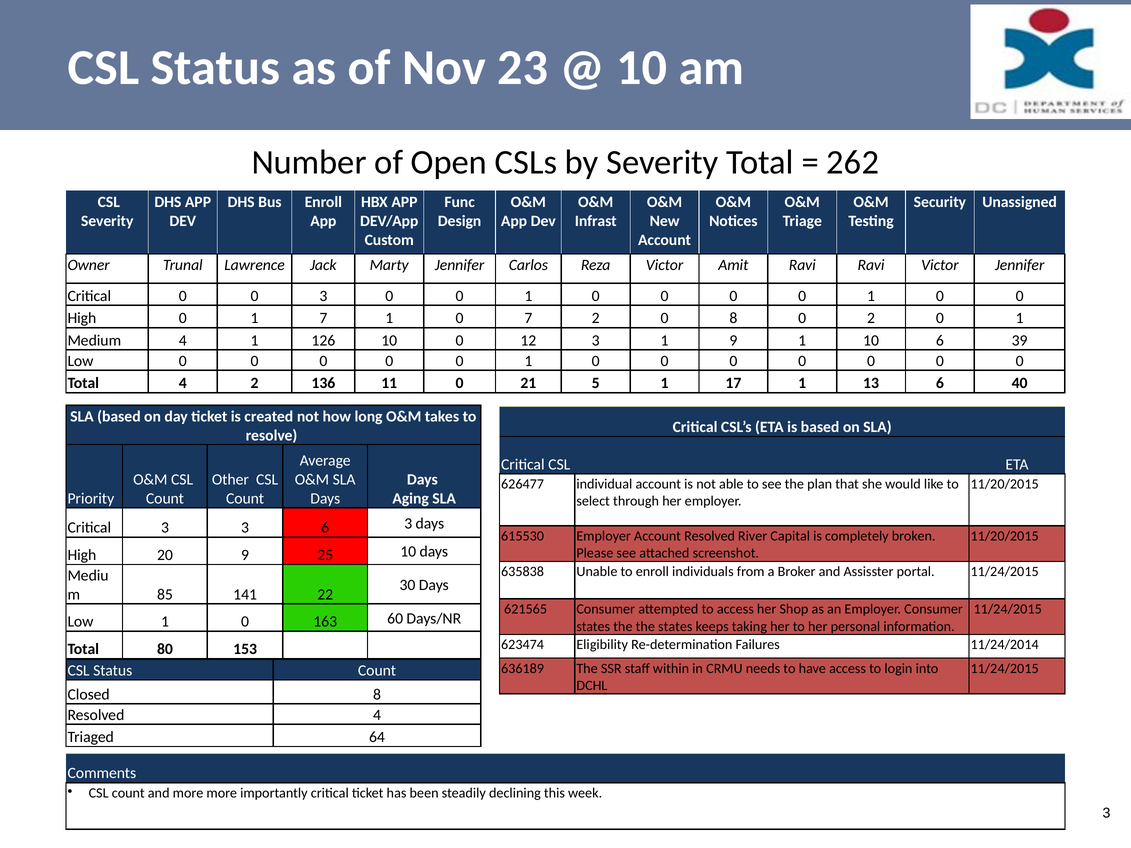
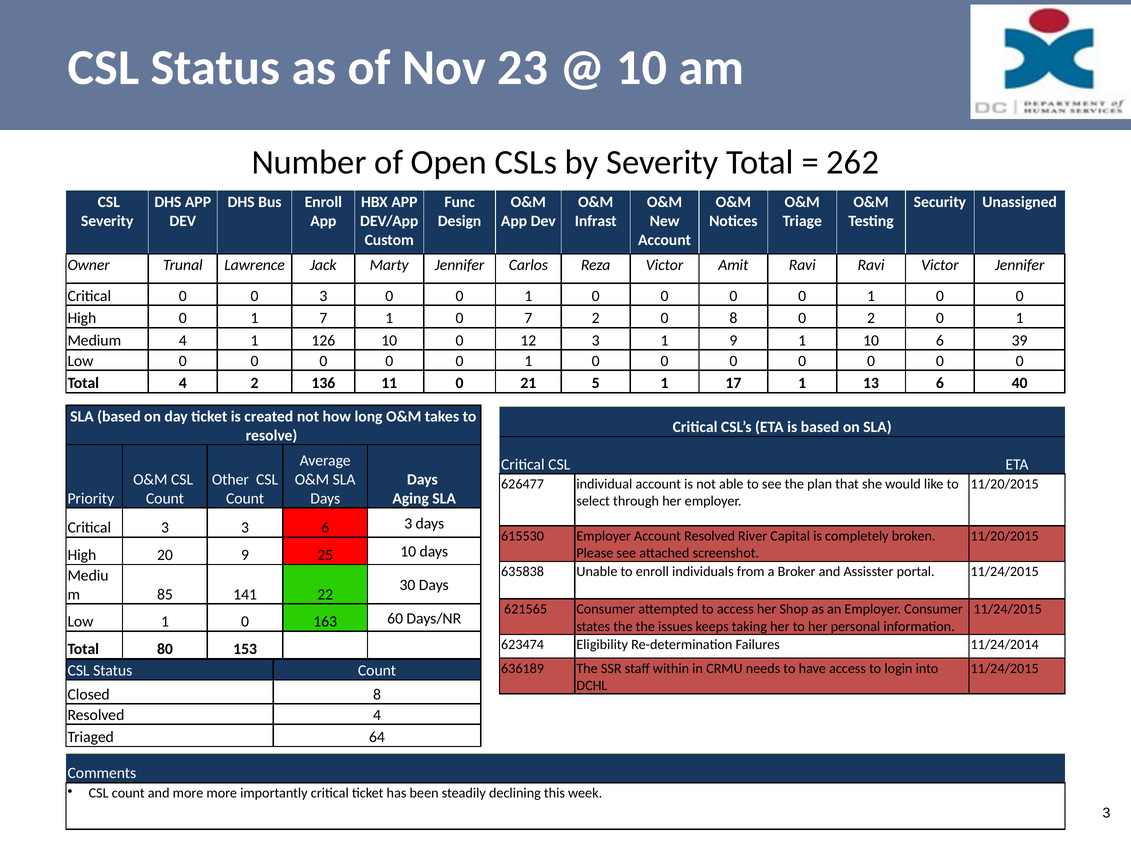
the states: states -> issues (675, 627)
